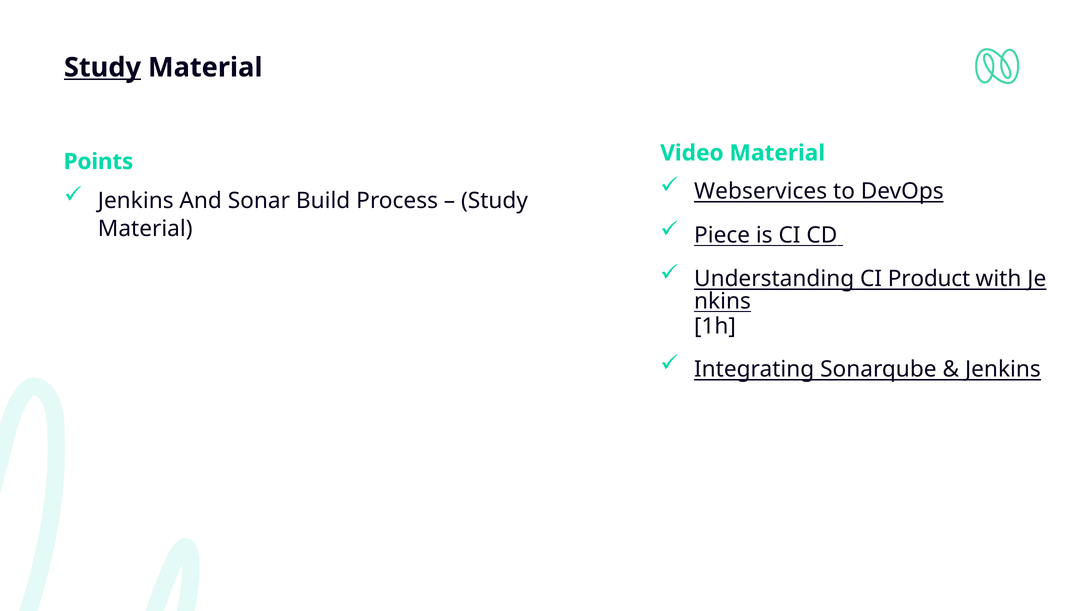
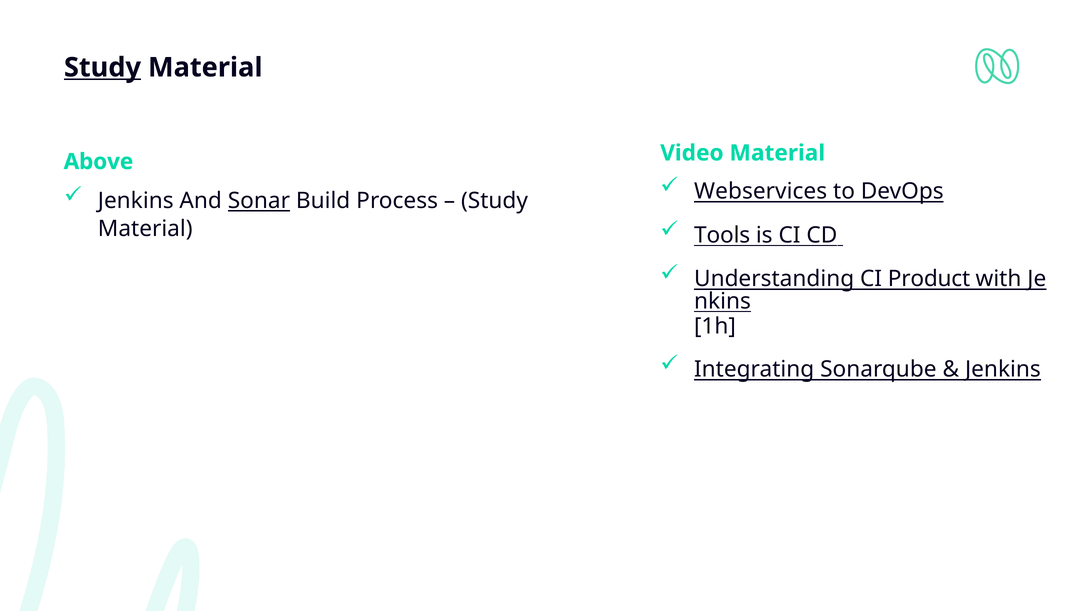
Points: Points -> Above (98, 162)
Sonar underline: none -> present (259, 201)
Piece: Piece -> Tools (722, 235)
